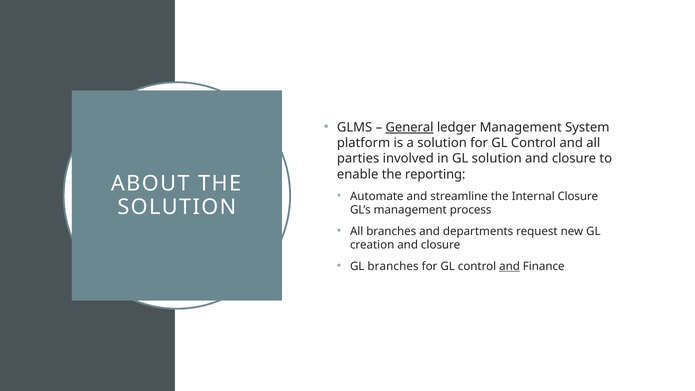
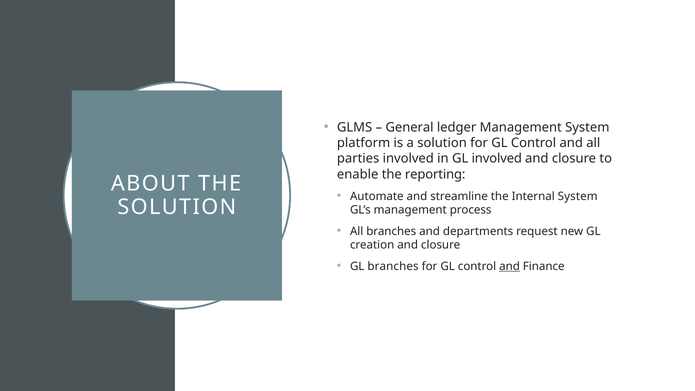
General underline: present -> none (410, 127)
GL solution: solution -> involved (497, 159)
Internal Closure: Closure -> System (578, 196)
